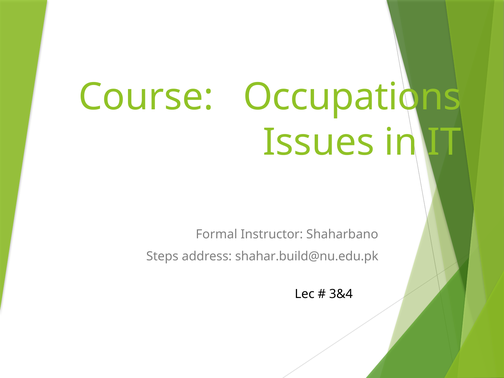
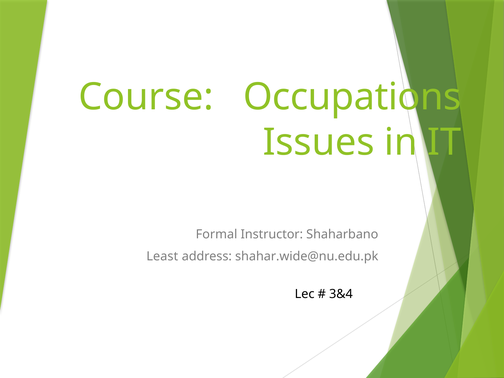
Steps: Steps -> Least (162, 256)
shahar.build@nu.edu.pk: shahar.build@nu.edu.pk -> shahar.wide@nu.edu.pk (307, 256)
